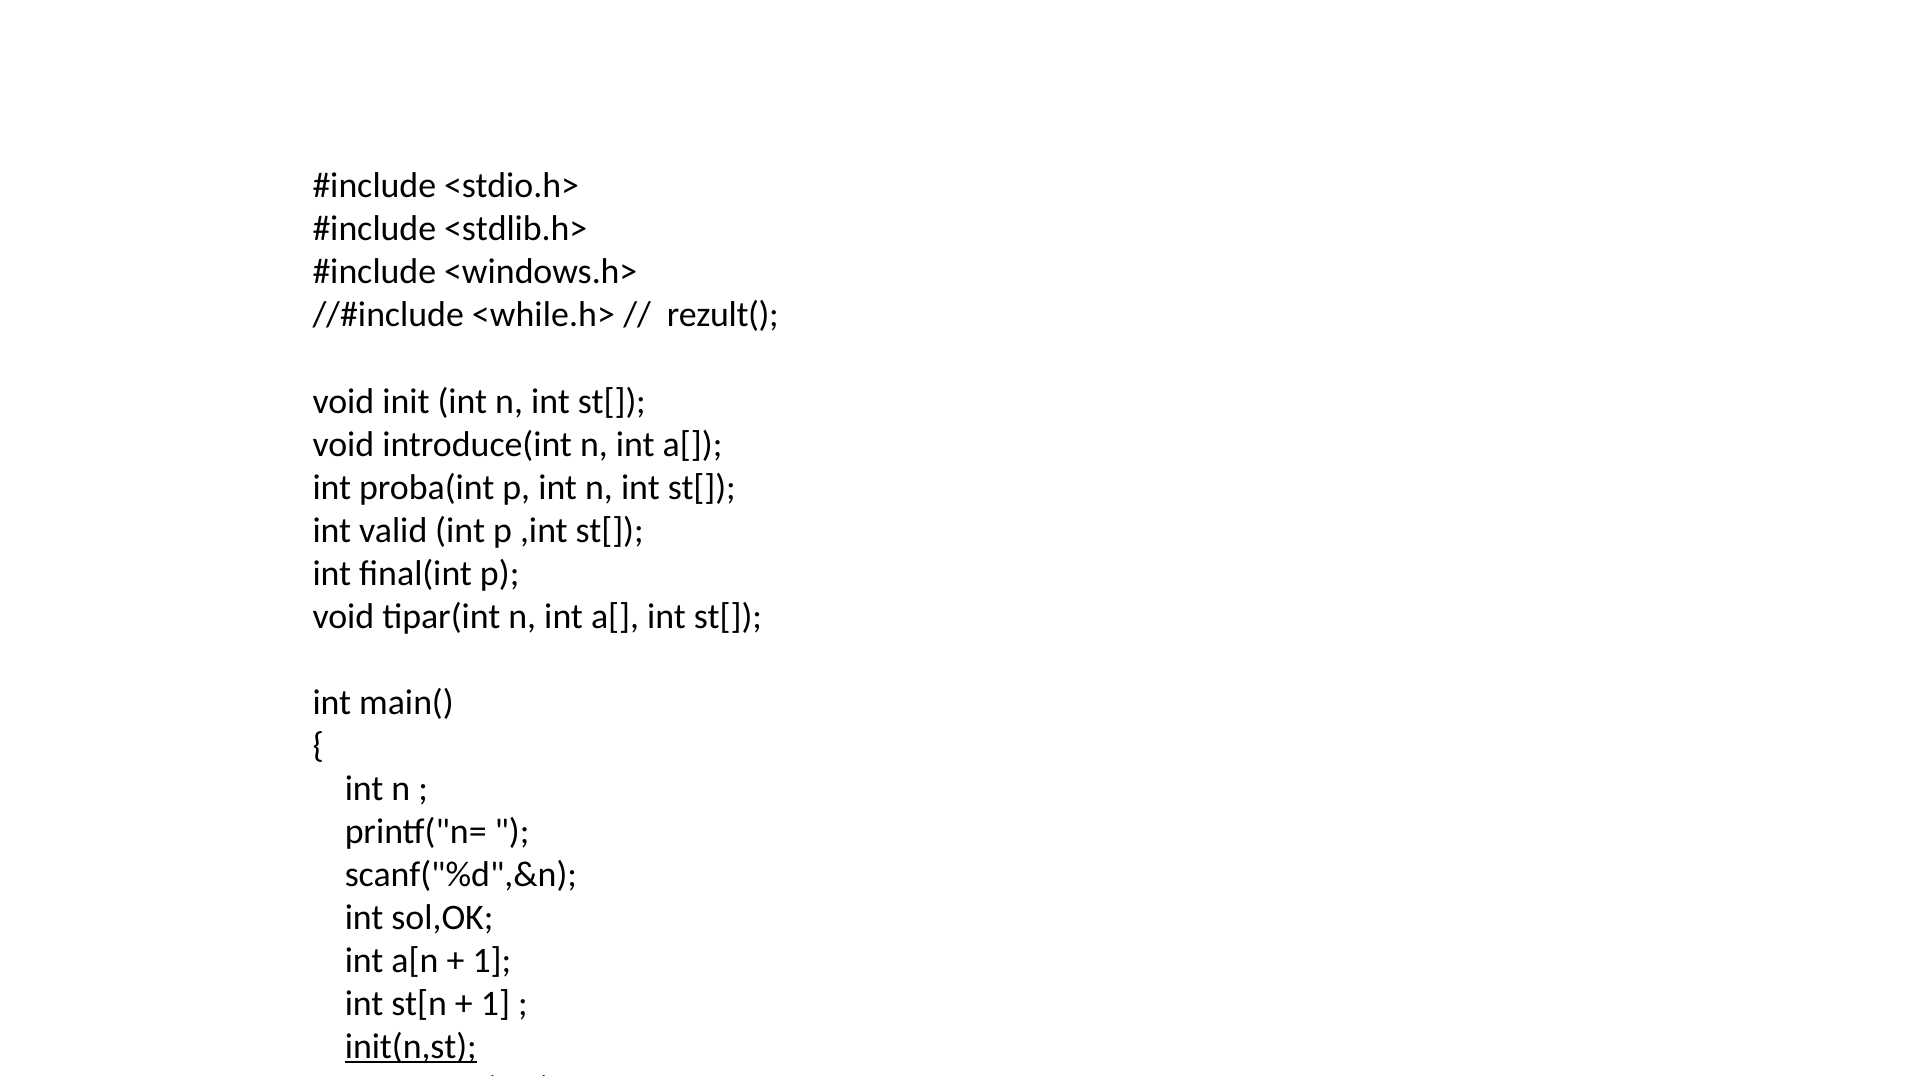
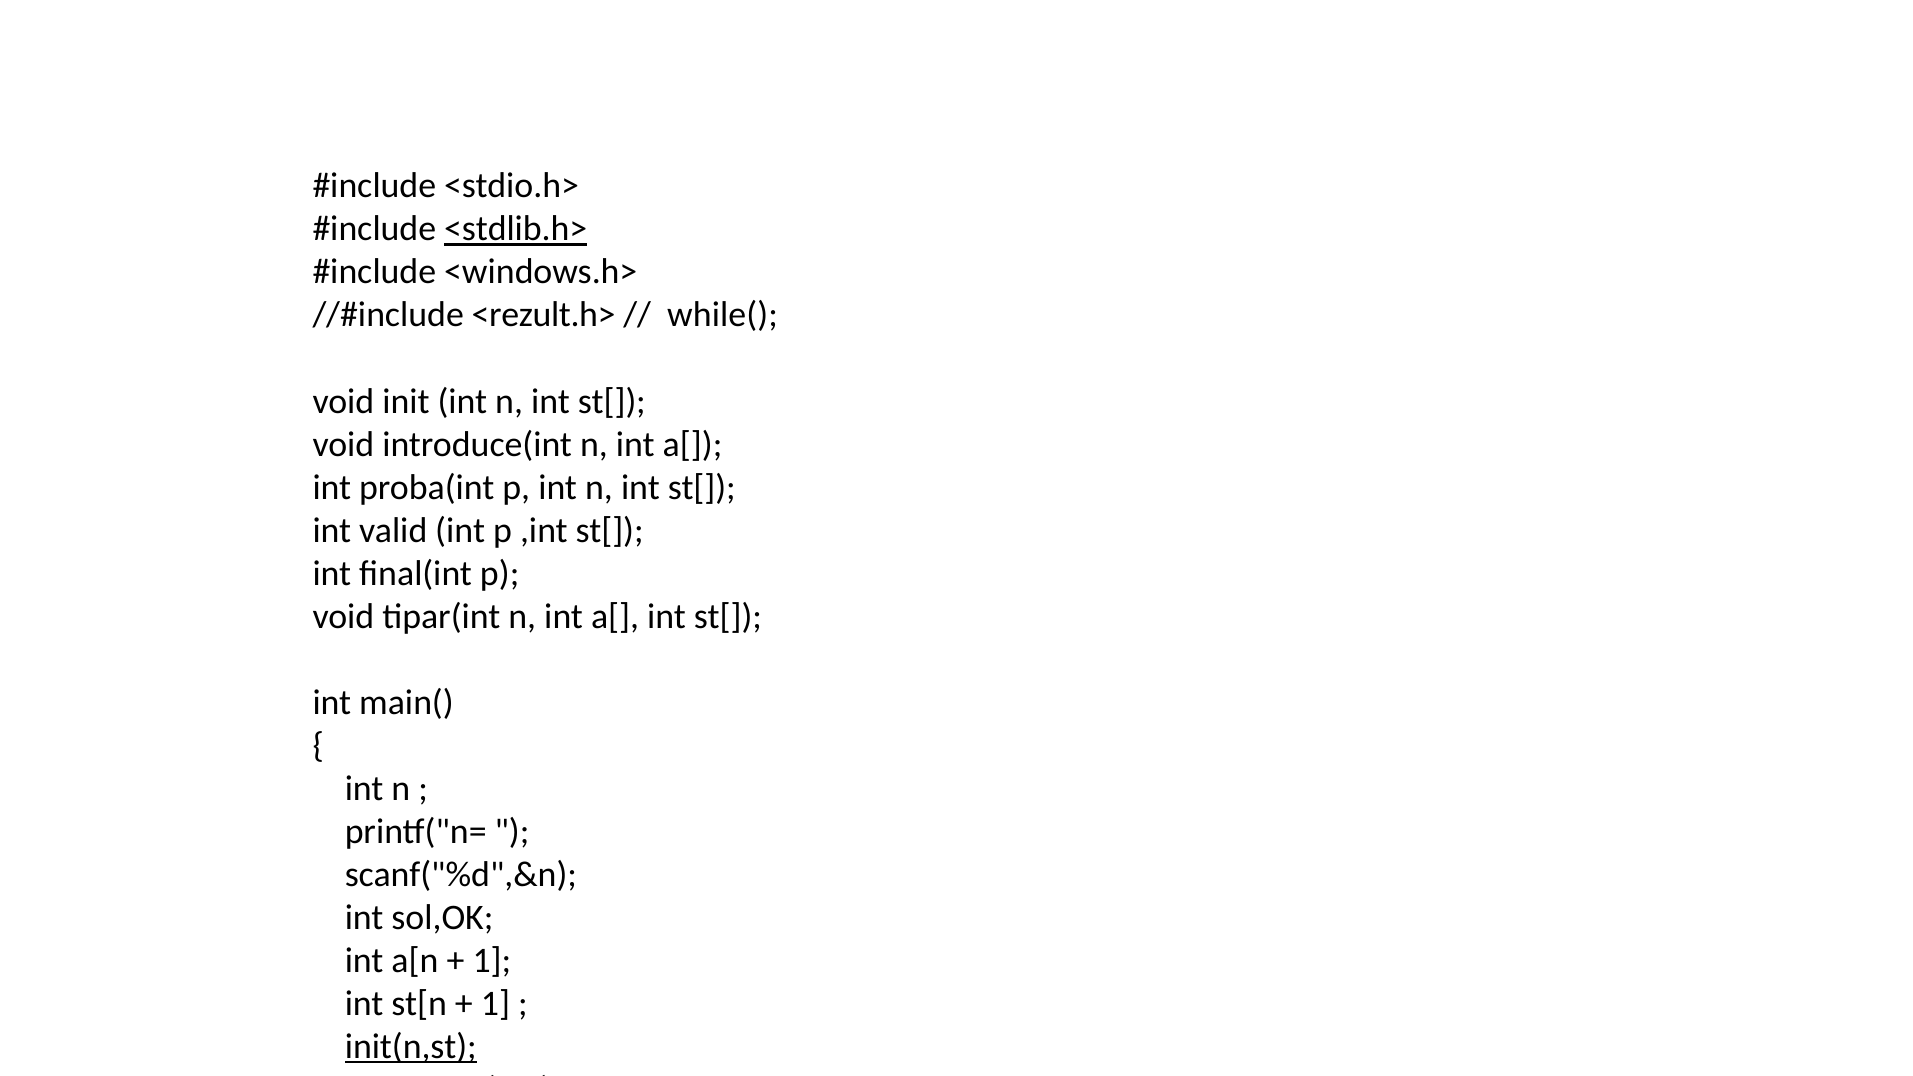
<stdlib.h> underline: none -> present (516, 229)
<while.h>: <while.h> -> <rezult.h> (544, 315)
rezult(: rezult( -> while( (723, 315)
